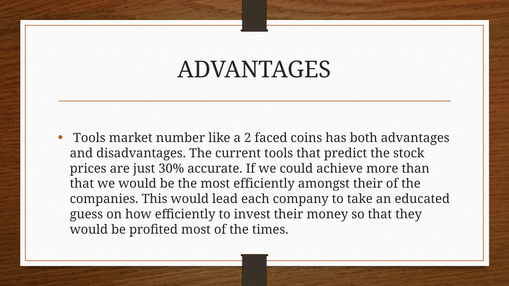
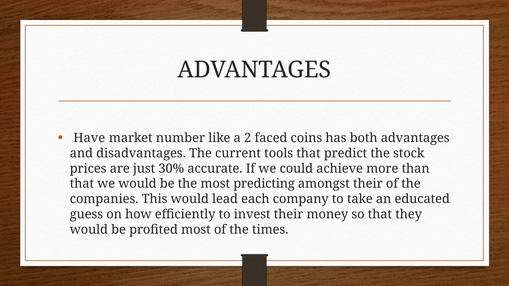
Tools: Tools -> Have (89, 138)
most efficiently: efficiently -> predicting (264, 184)
